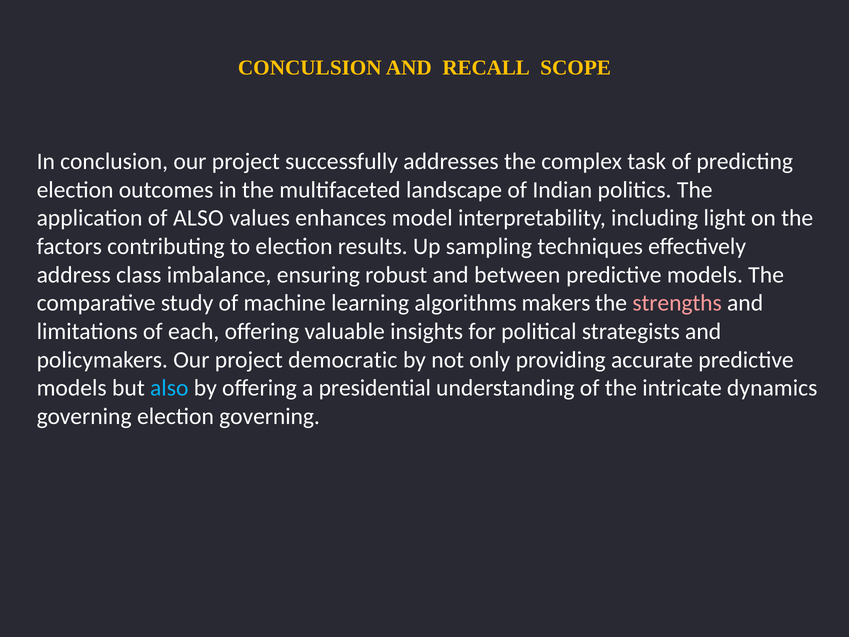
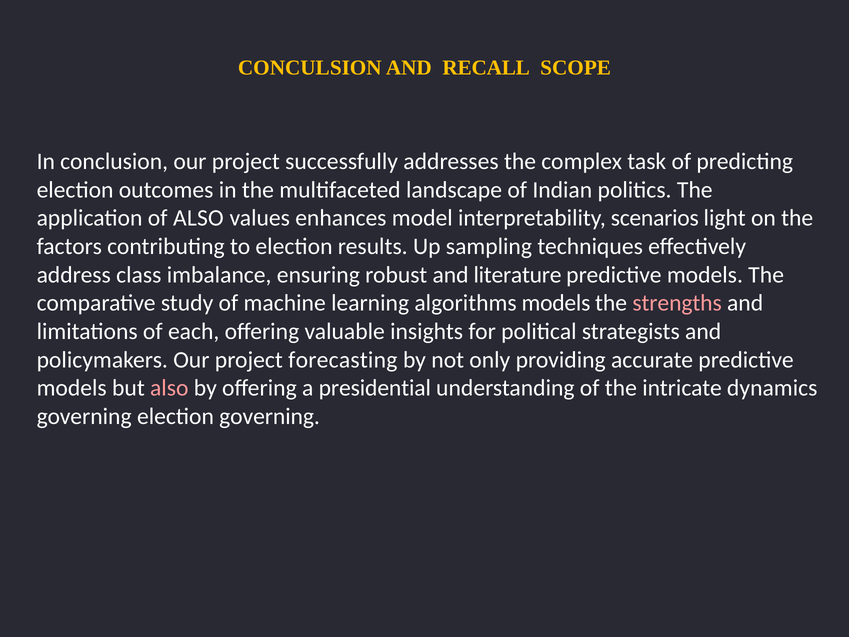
including: including -> scenarios (655, 218)
between: between -> literature (518, 275)
algorithms makers: makers -> models (556, 303)
democratic: democratic -> forecasting (343, 360)
also colour: light blue -> pink (169, 388)
